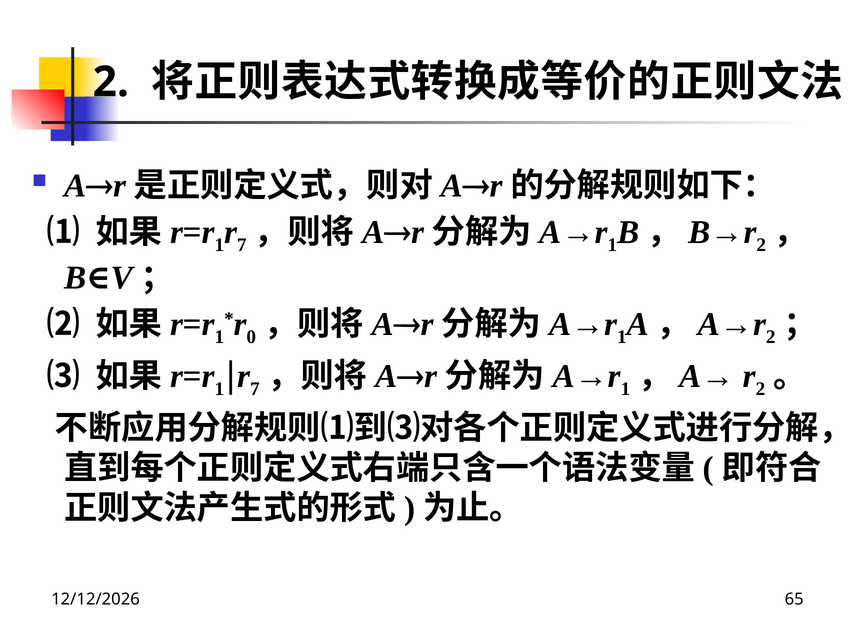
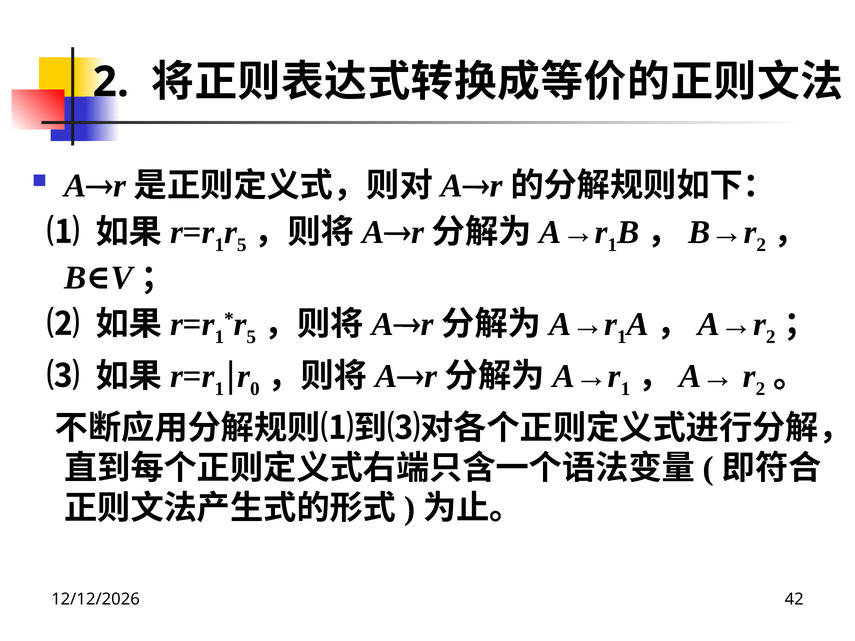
7: 7 -> 5 (242, 245)
0: 0 -> 5 (251, 337)
7: 7 -> 0 (255, 389)
65: 65 -> 42 (794, 599)
